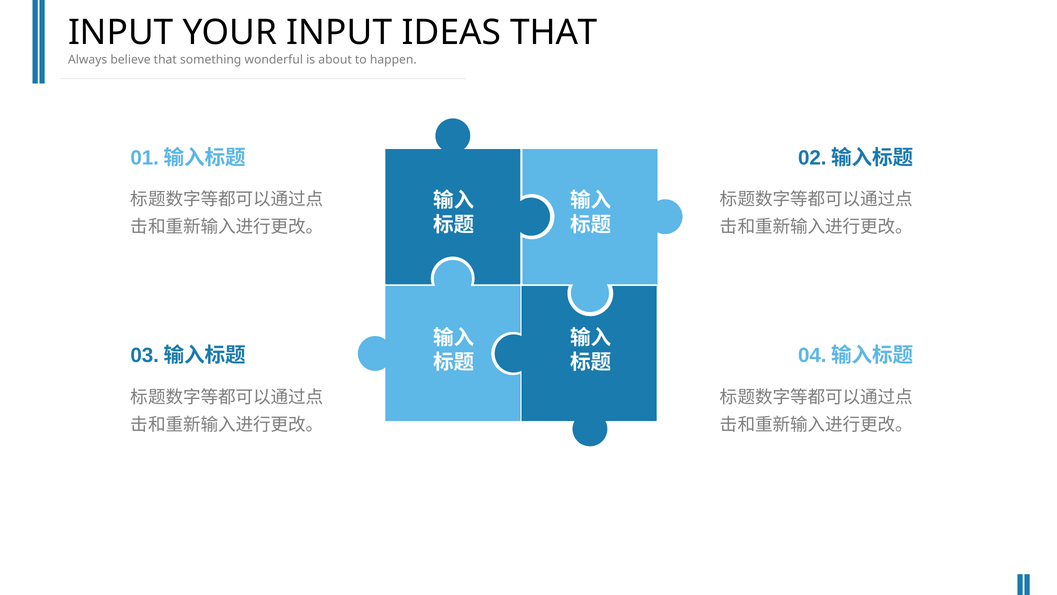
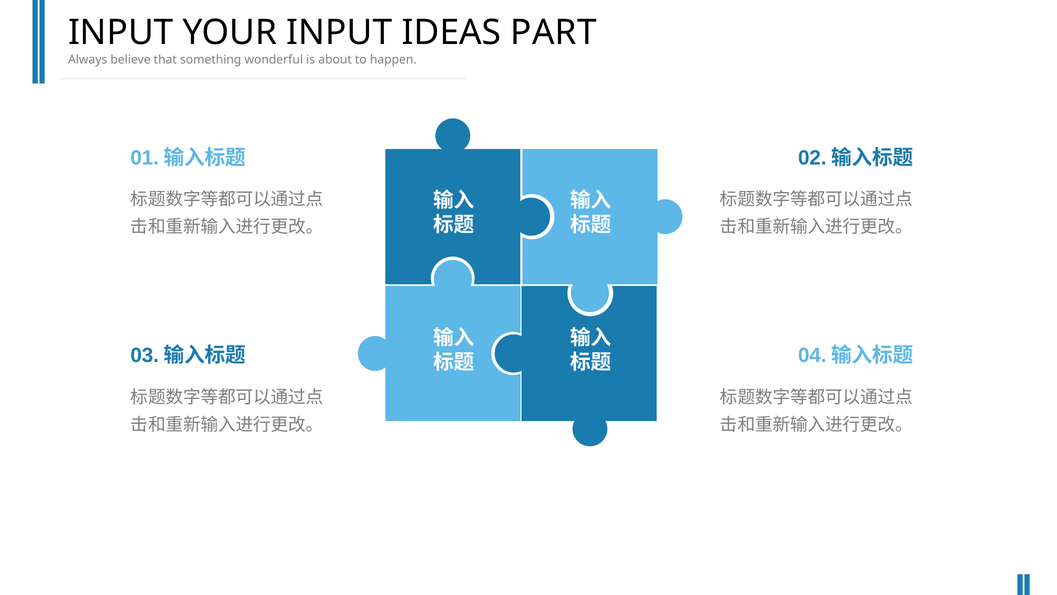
IDEAS THAT: THAT -> PART (554, 33)
